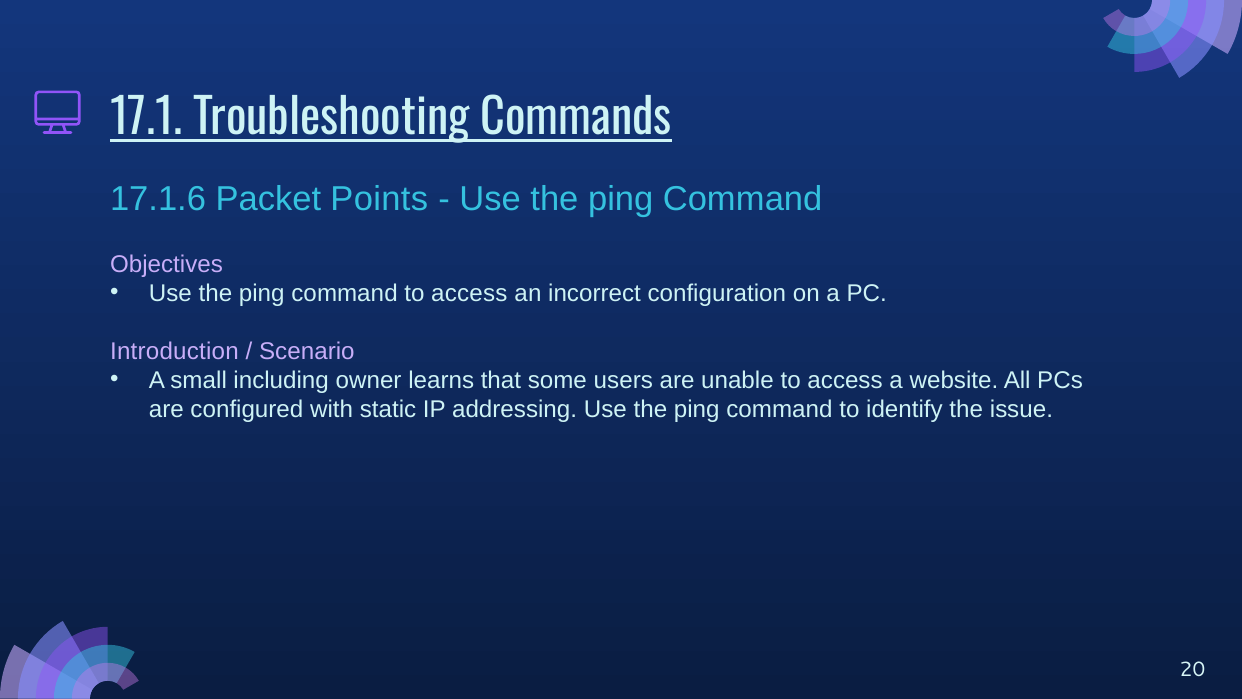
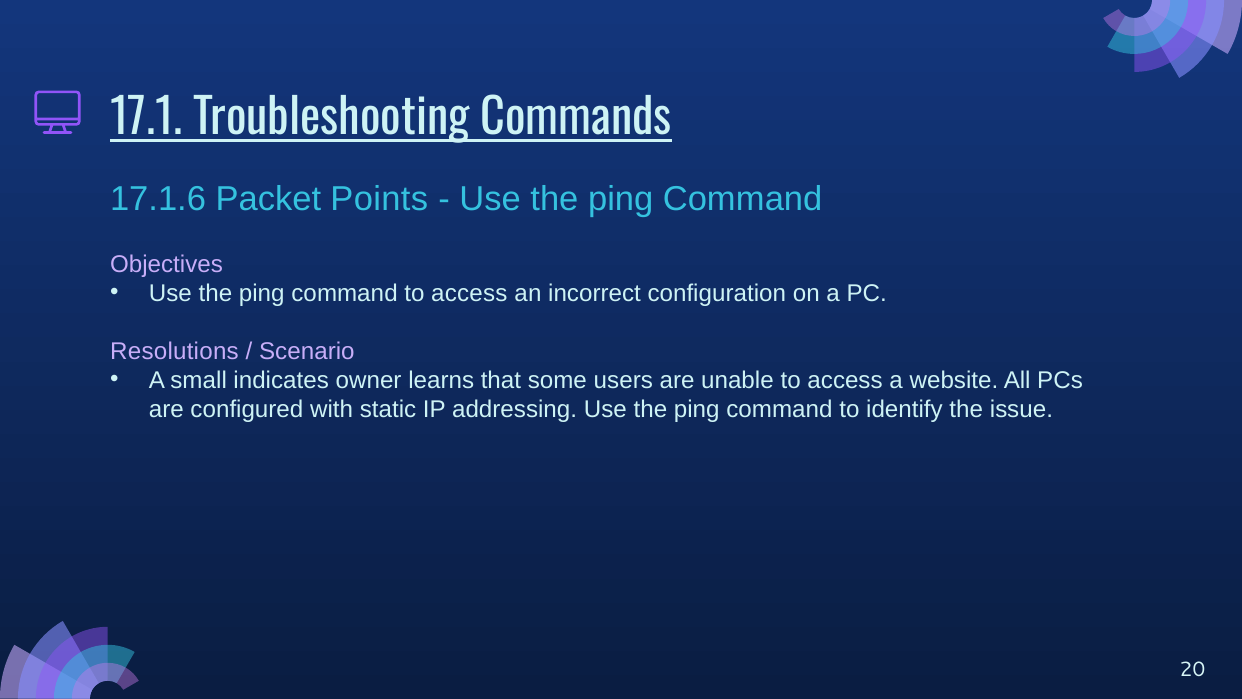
Introduction: Introduction -> Resolutions (174, 351)
including: including -> indicates (281, 380)
